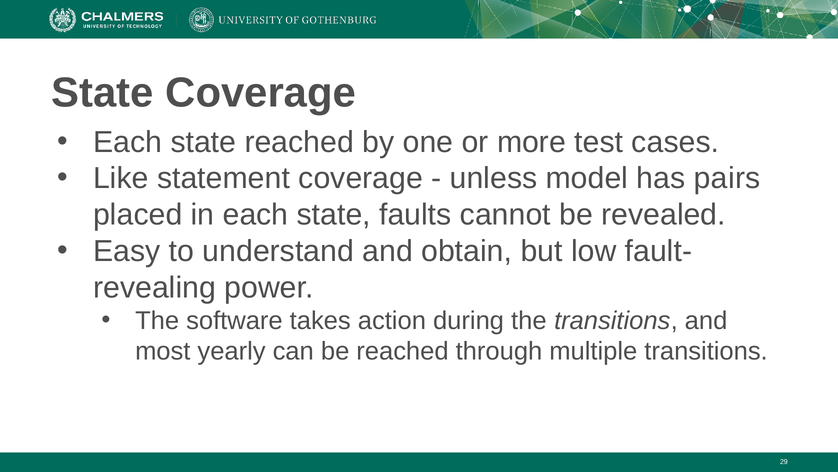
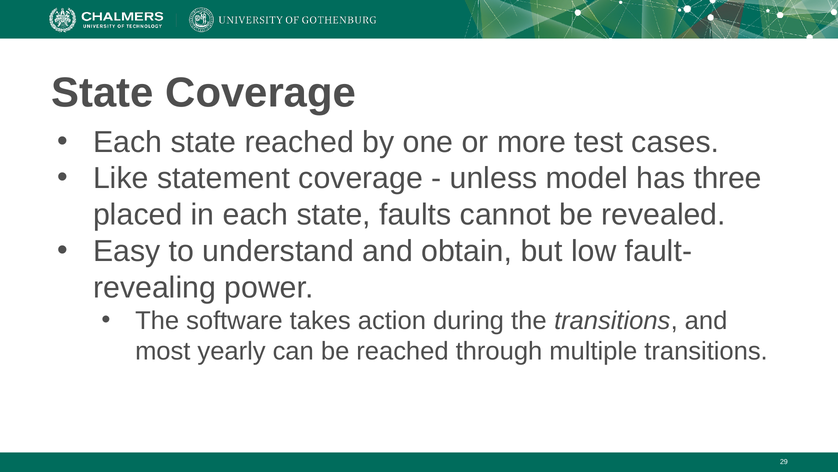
pairs: pairs -> three (728, 178)
